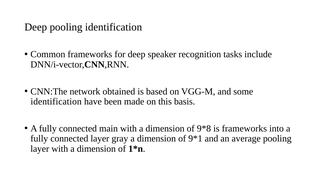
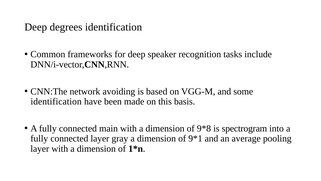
Deep pooling: pooling -> degrees (66, 27)
obtained: obtained -> avoiding (119, 91)
is frameworks: frameworks -> spectrogram (244, 128)
